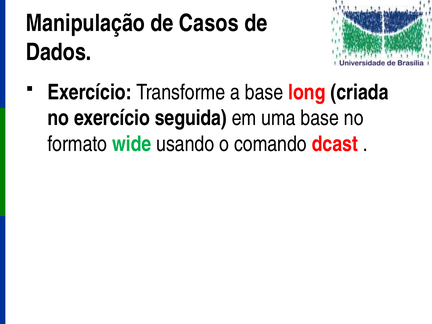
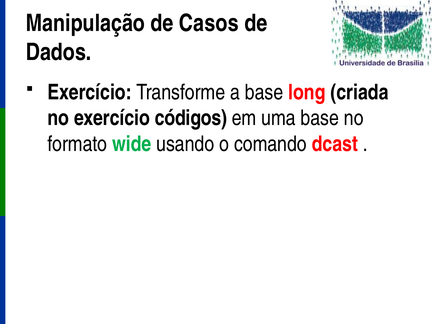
seguida: seguida -> códigos (191, 118)
